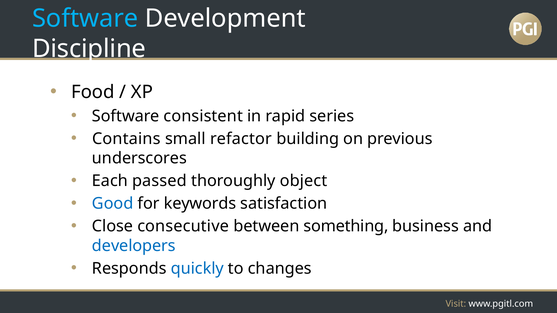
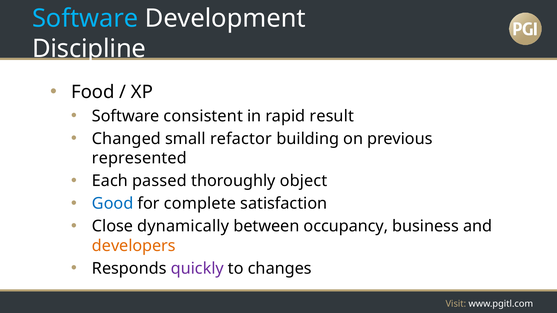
series: series -> result (332, 116)
Contains: Contains -> Changed (126, 139)
underscores: underscores -> represented (139, 158)
keywords: keywords -> complete (200, 204)
consecutive: consecutive -> dynamically (183, 227)
something: something -> occupancy (346, 227)
developers colour: blue -> orange (134, 246)
quickly colour: blue -> purple (197, 269)
